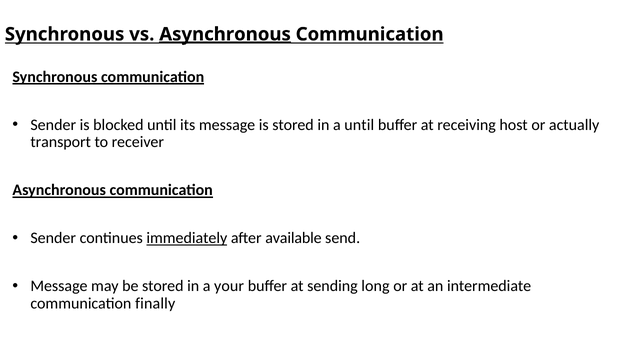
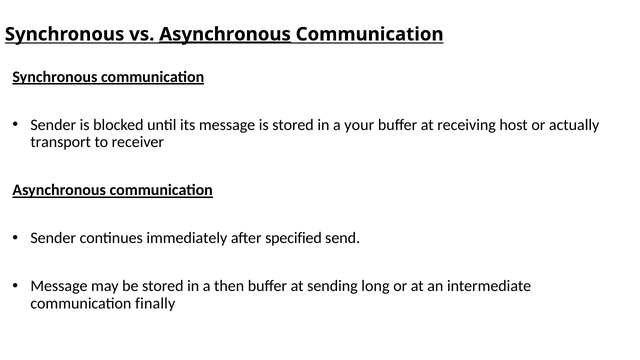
a until: until -> your (359, 125)
immediately underline: present -> none (187, 238)
available: available -> specified (293, 238)
your: your -> then (229, 286)
